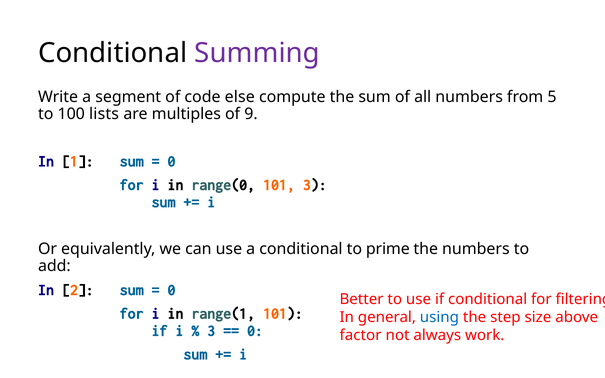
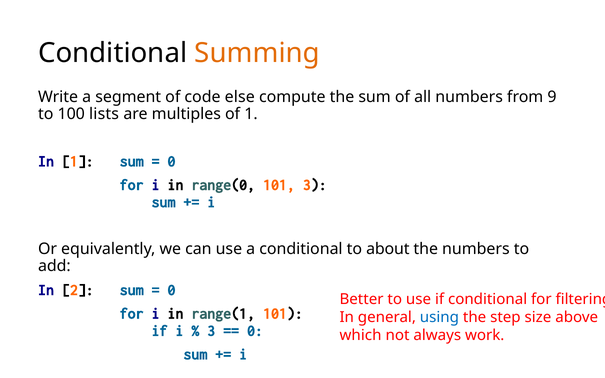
Summing colour: purple -> orange (257, 53)
5: 5 -> 9 (552, 97)
of 9: 9 -> 1 (251, 114)
prime: prime -> about (388, 249)
factor: factor -> which (361, 336)
